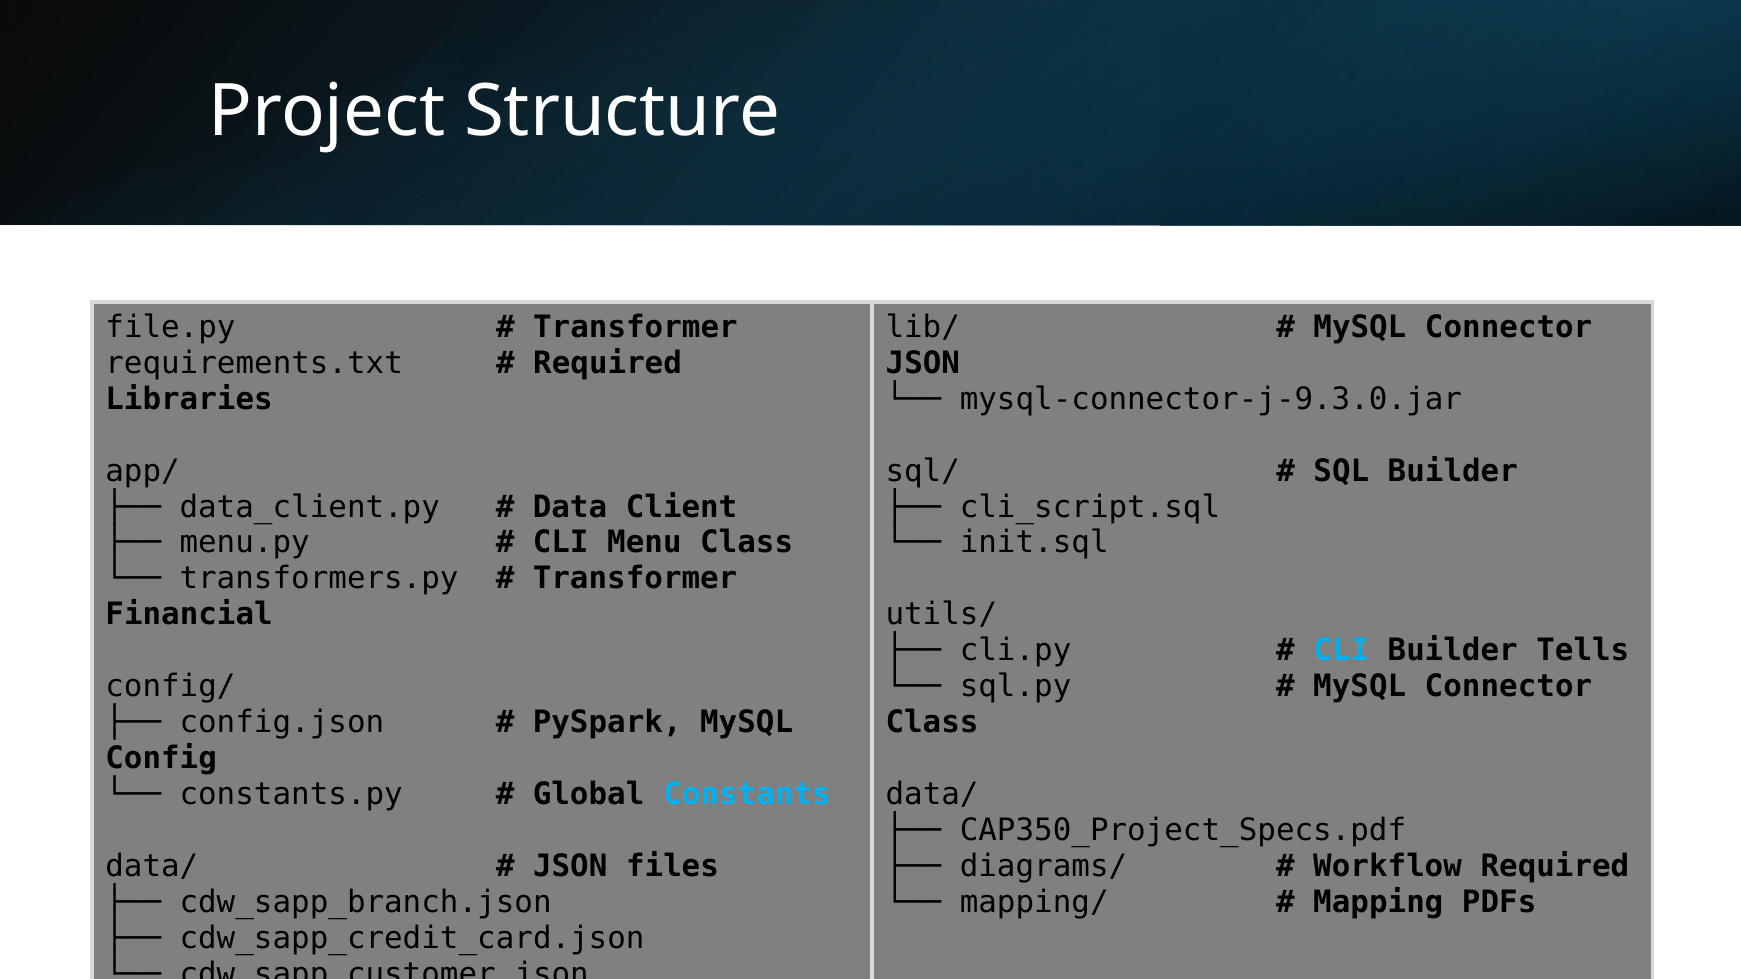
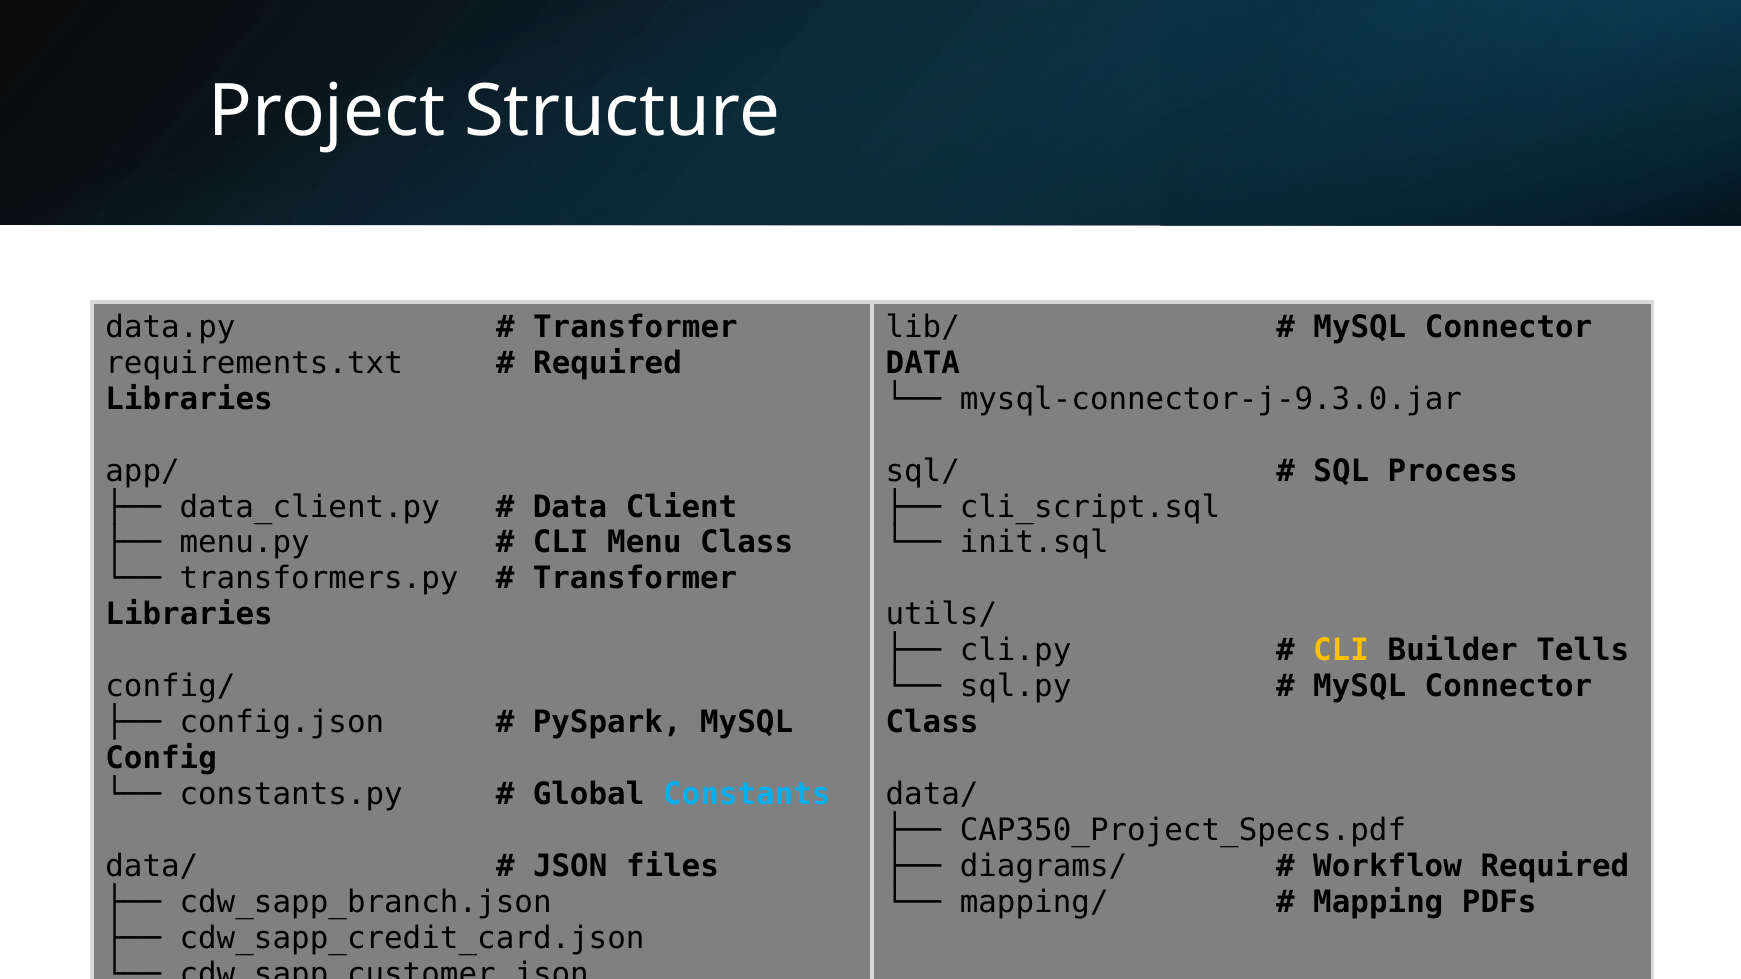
file.py: file.py -> data.py (170, 327)
JSON: JSON -> DATA (923, 363)
SQL Builder: Builder -> Process (1453, 471)
Financial: Financial -> Libraries (189, 615)
CLI colour: light blue -> yellow (1341, 651)
